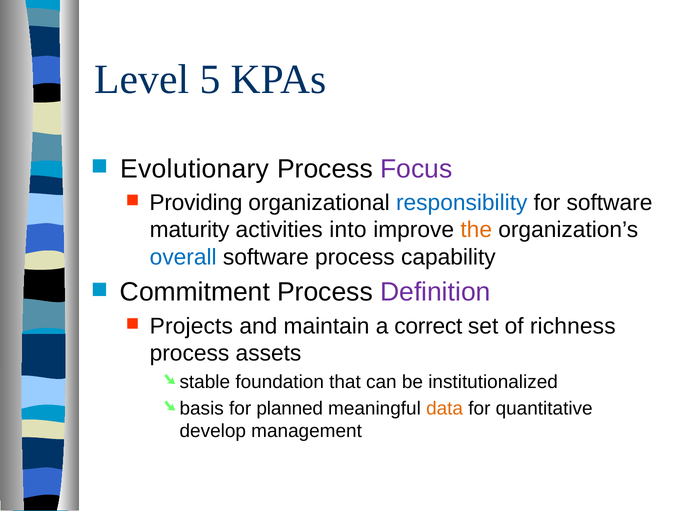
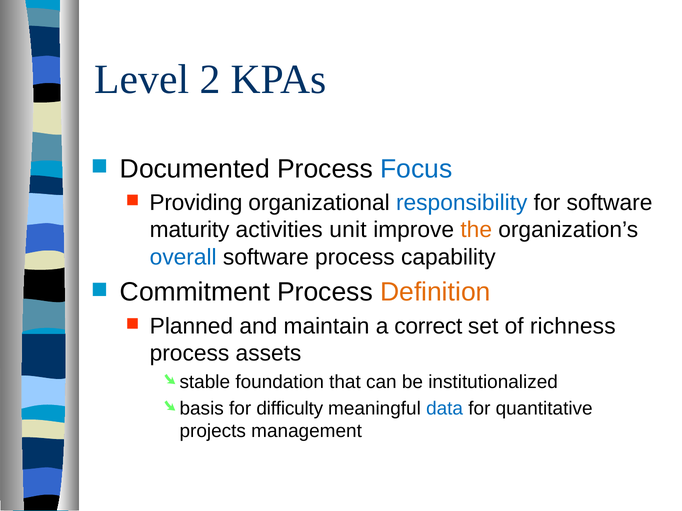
5: 5 -> 2 (210, 80)
Evolutionary: Evolutionary -> Documented (195, 169)
Focus colour: purple -> blue (416, 169)
into: into -> unit (348, 230)
Definition colour: purple -> orange (435, 292)
Projects: Projects -> Planned (191, 326)
planned: planned -> difficulty (290, 409)
data colour: orange -> blue (445, 409)
develop: develop -> projects (213, 431)
